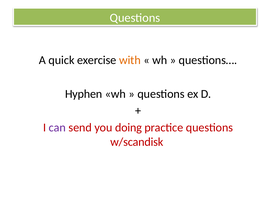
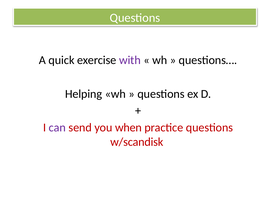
with colour: orange -> purple (130, 60)
Hyphen: Hyphen -> Helping (84, 94)
doing: doing -> when (128, 127)
